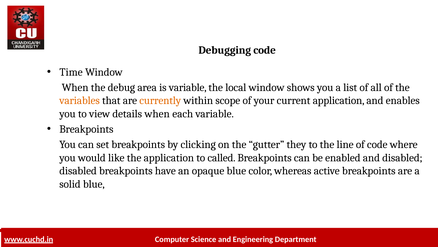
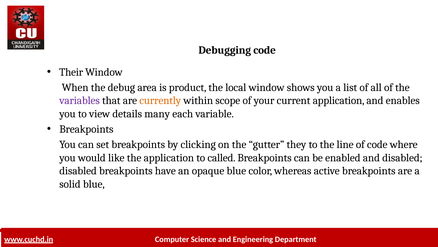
Time: Time -> Their (71, 72)
is variable: variable -> product (188, 87)
variables colour: orange -> purple (80, 100)
details when: when -> many (157, 114)
